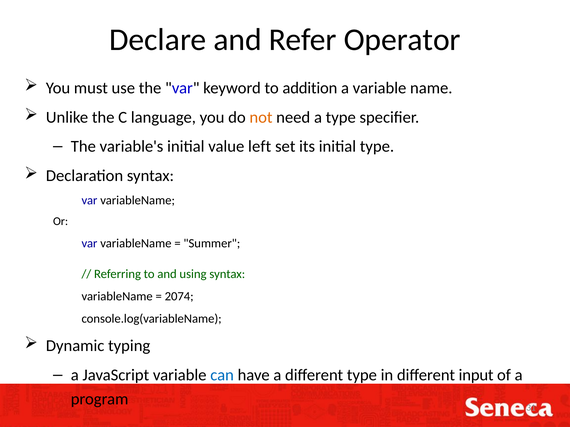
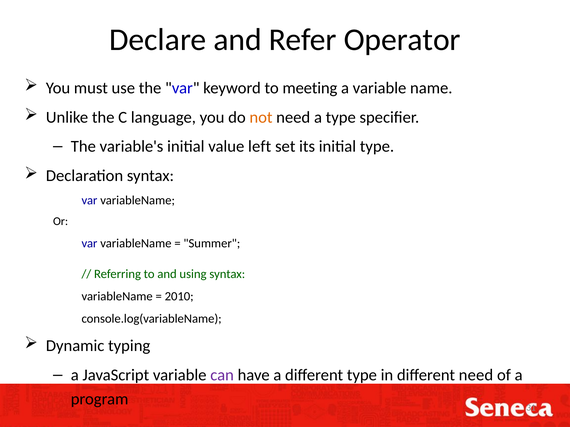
addition: addition -> meeting (310, 88)
2074: 2074 -> 2010 (179, 297)
can colour: blue -> purple (222, 375)
different input: input -> need (476, 375)
